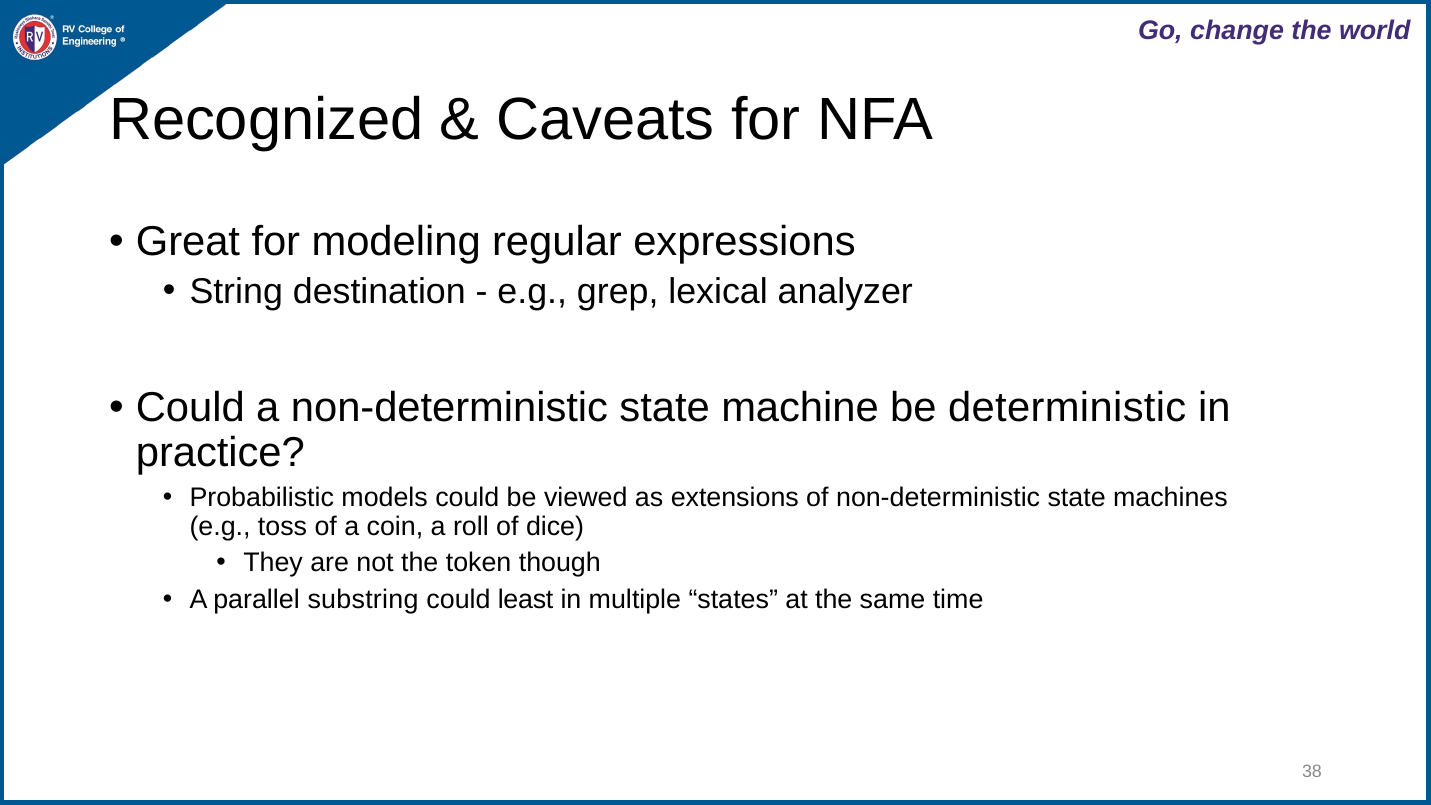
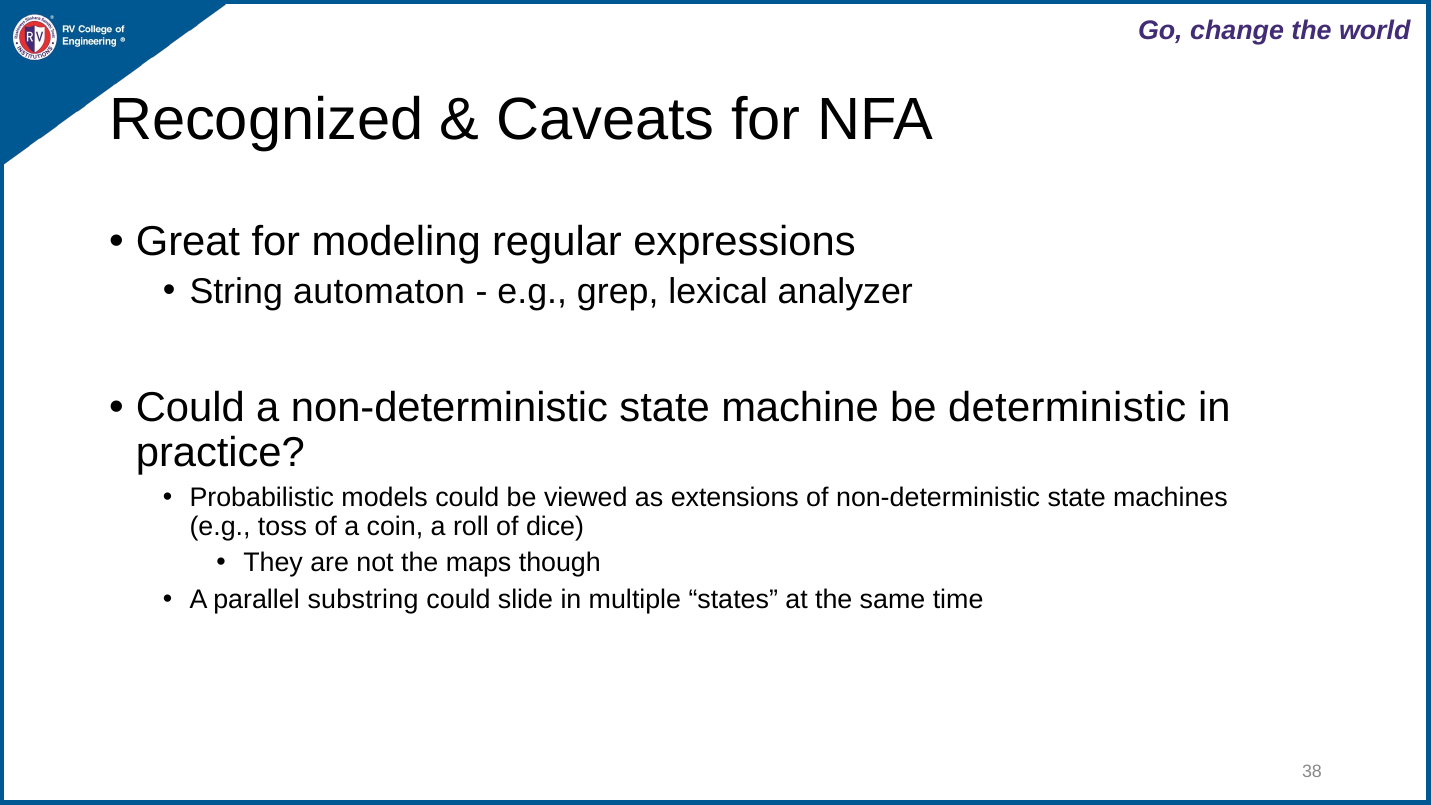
destination: destination -> automaton (379, 291)
token: token -> maps (479, 563)
least: least -> slide (525, 599)
